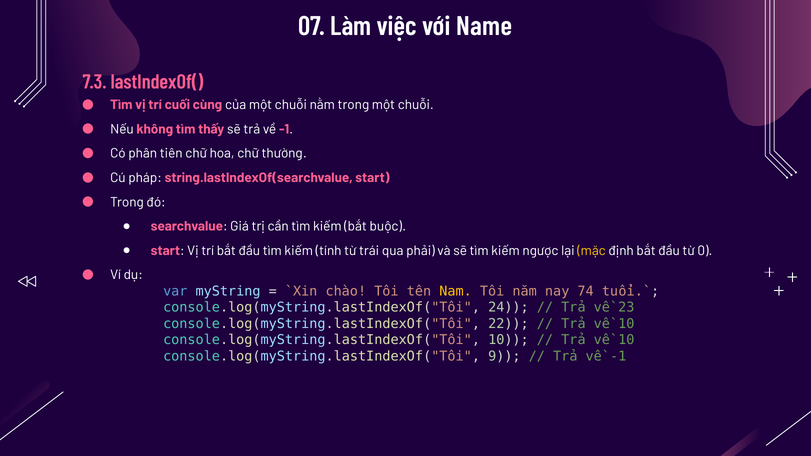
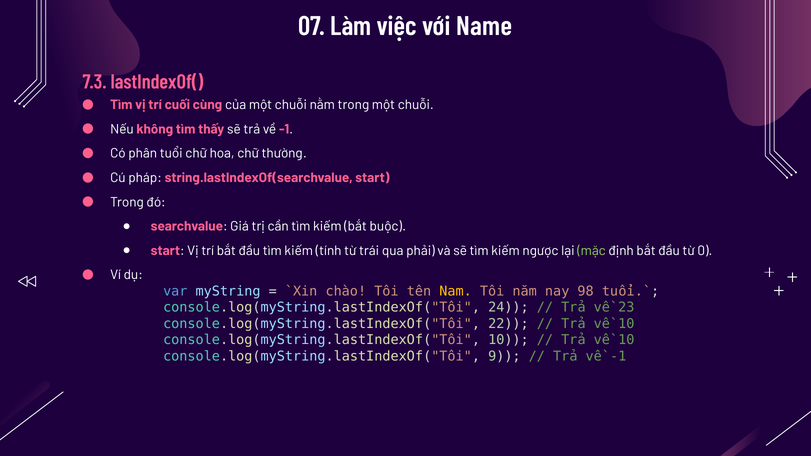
tiên: tiên -> tuổi (171, 153)
mặc colour: yellow -> light green (592, 251)
74: 74 -> 98 (586, 291)
